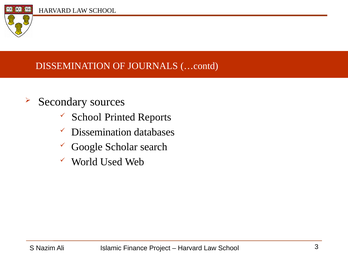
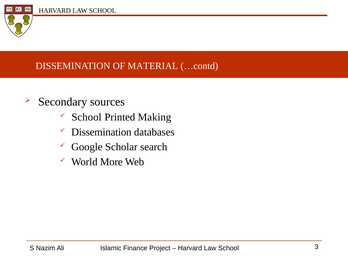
JOURNALS: JOURNALS -> MATERIAL (153, 66)
Reports: Reports -> Making (155, 117)
Used: Used -> More (111, 162)
